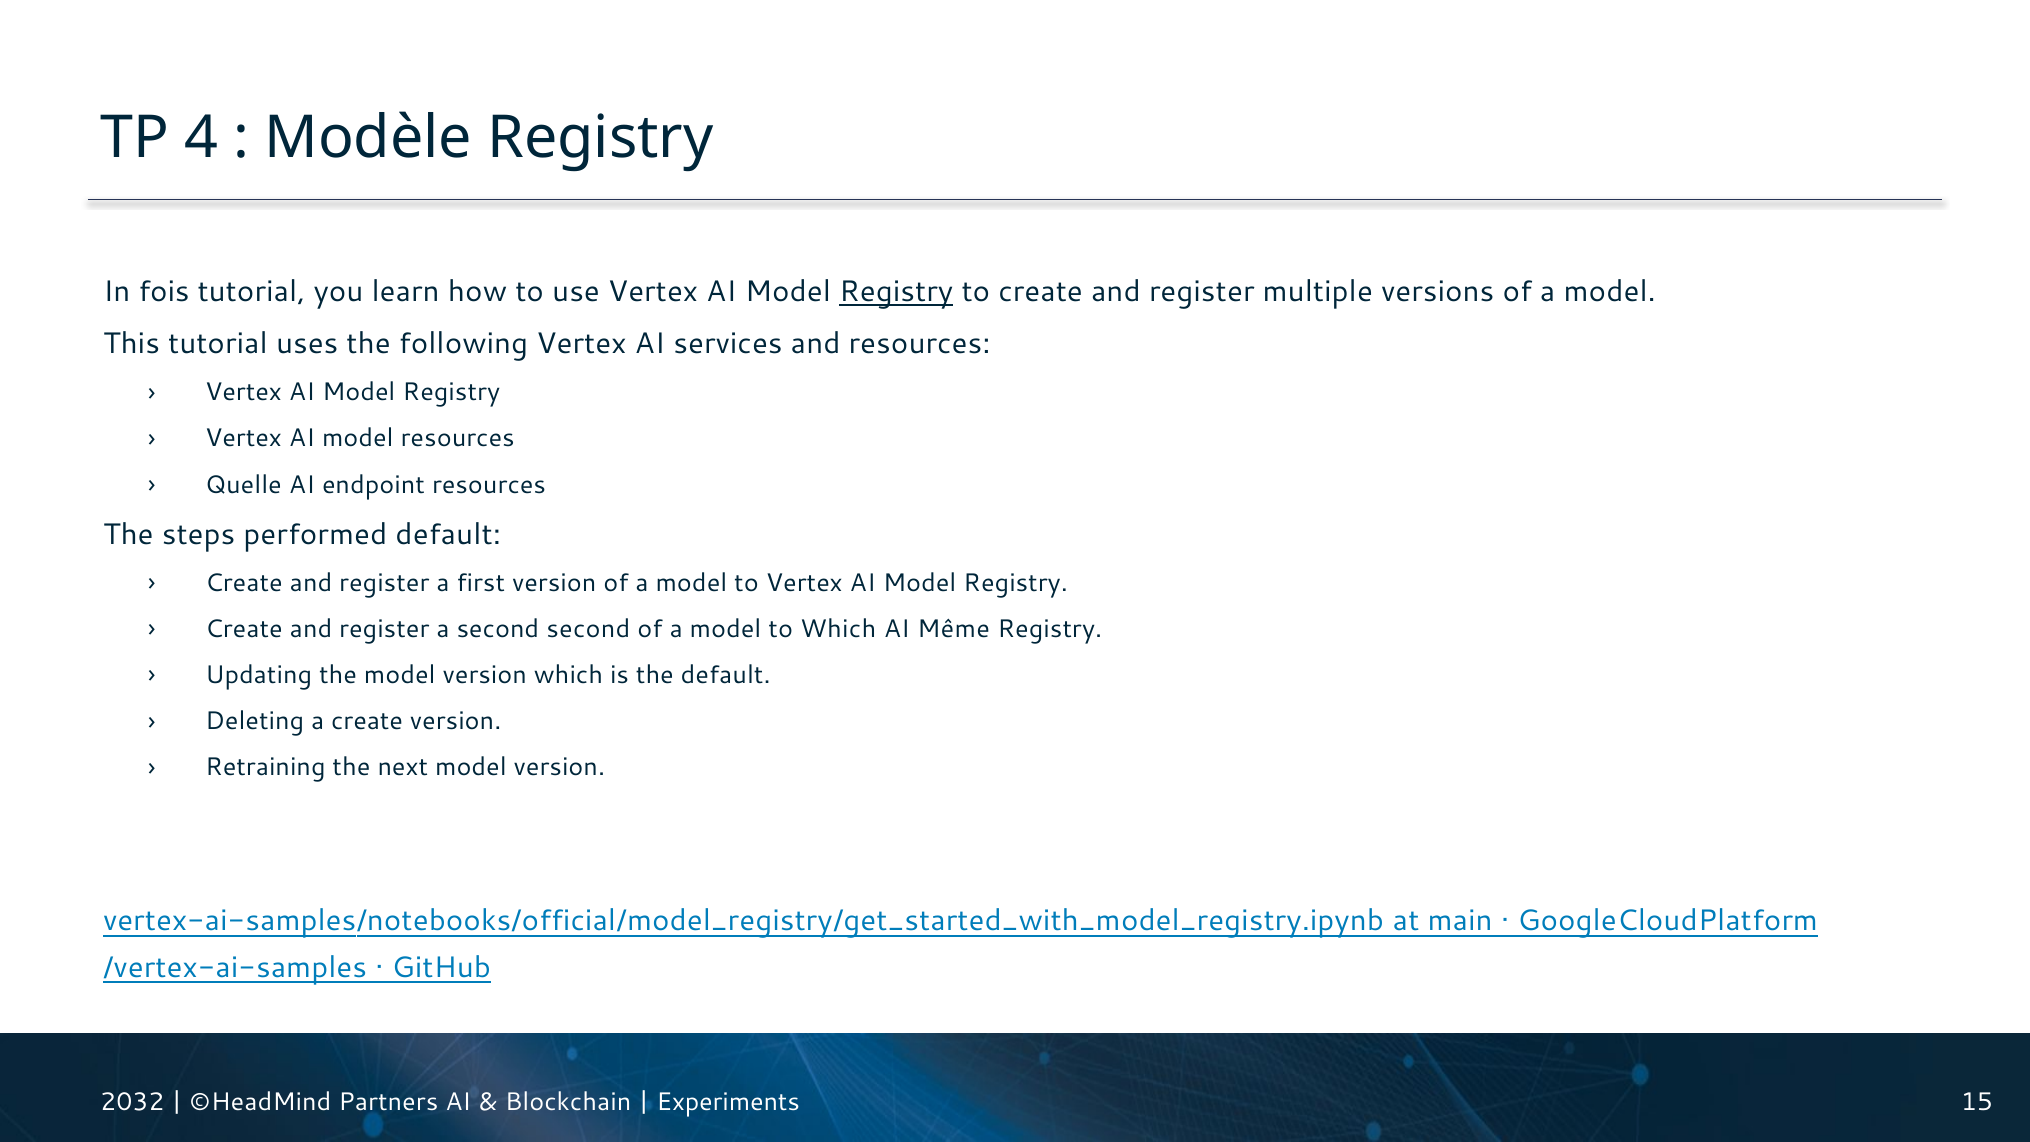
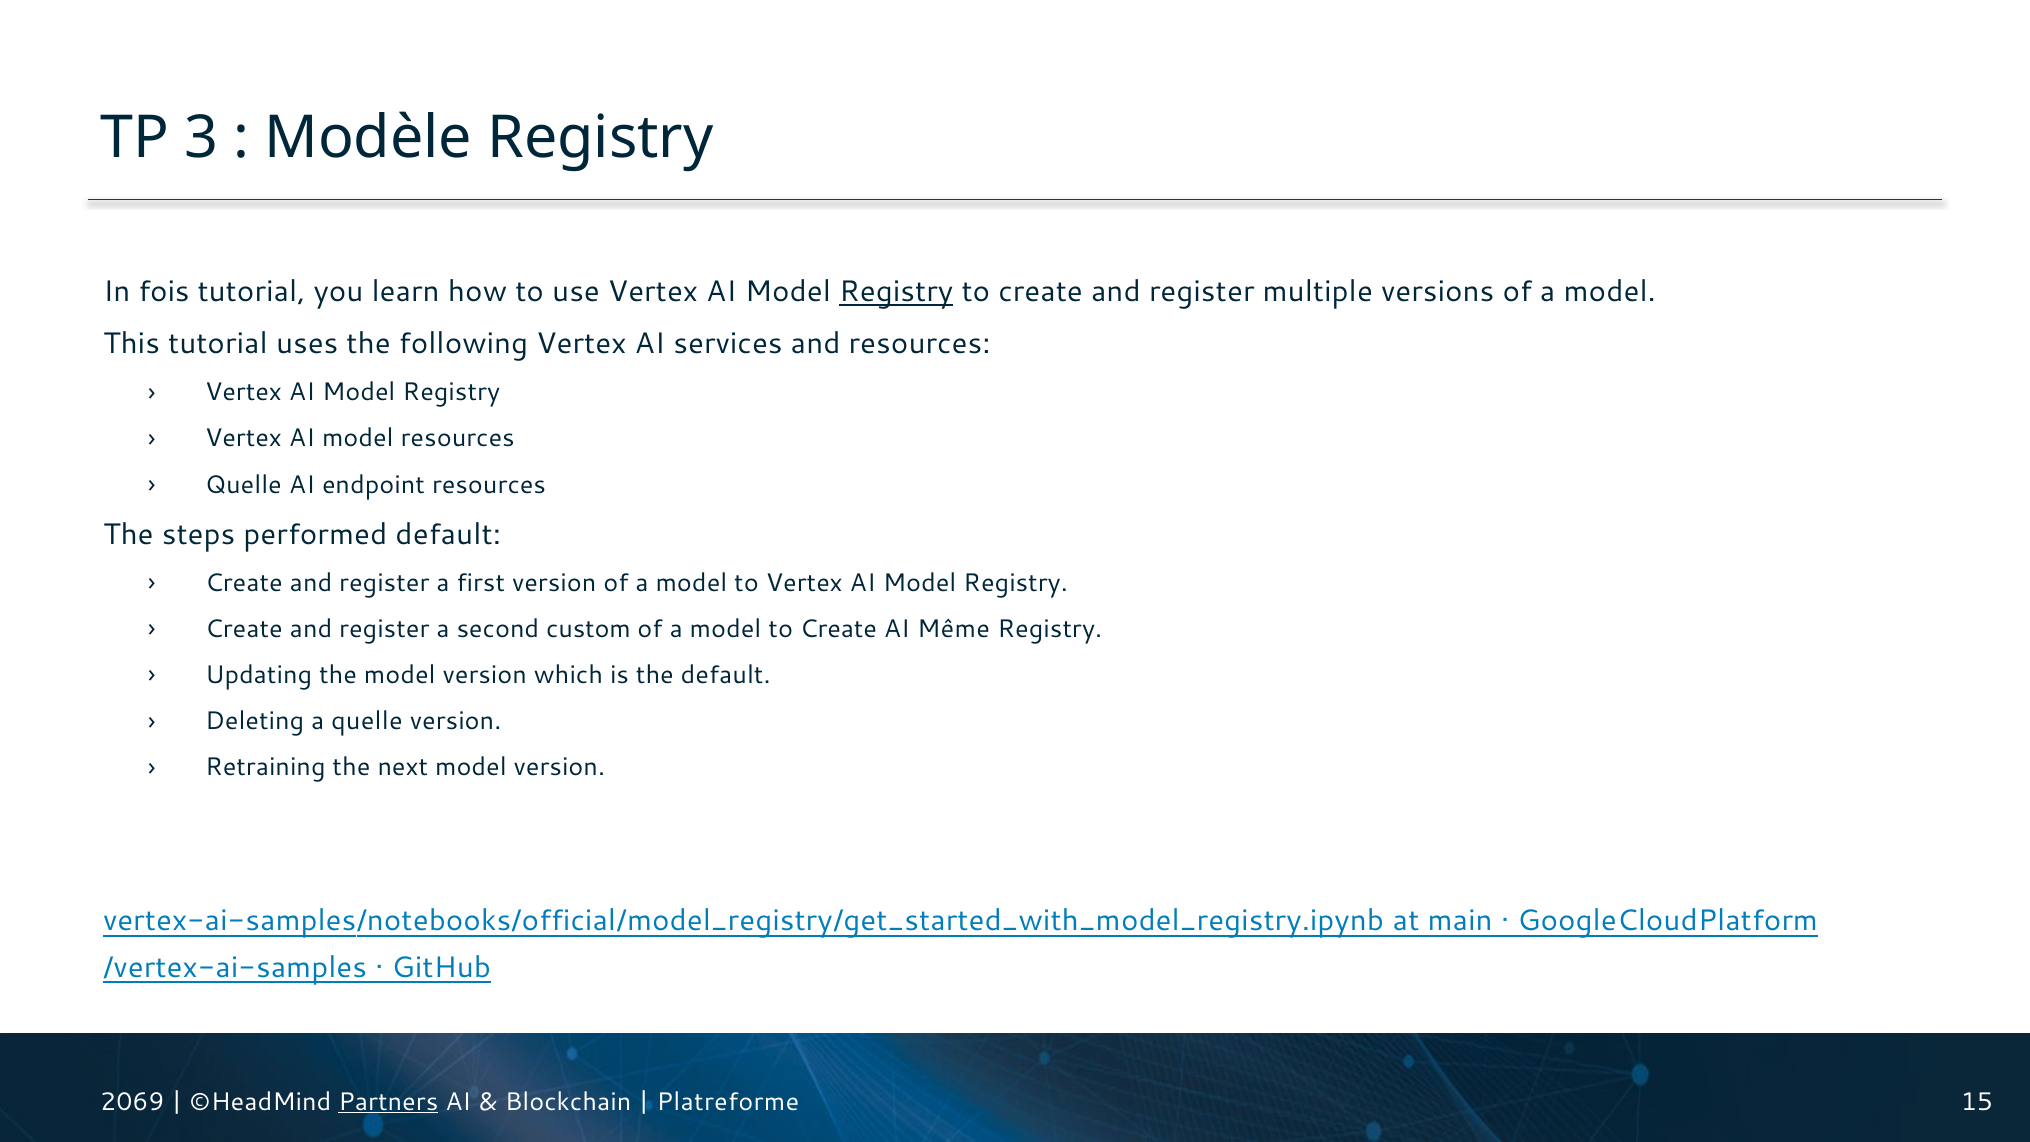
4: 4 -> 3 (201, 138)
second second: second -> custom (589, 629)
model to Which: Which -> Create (838, 629)
a create: create -> quelle (367, 721)
2032: 2032 -> 2069 (132, 1102)
Partners underline: none -> present (388, 1102)
Experiments: Experiments -> Platreforme (728, 1102)
